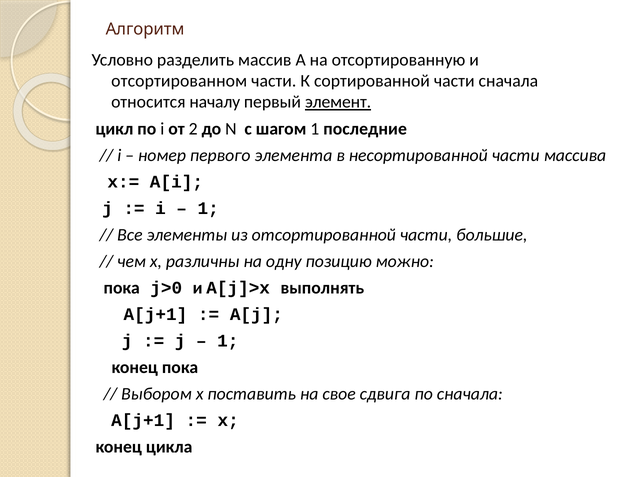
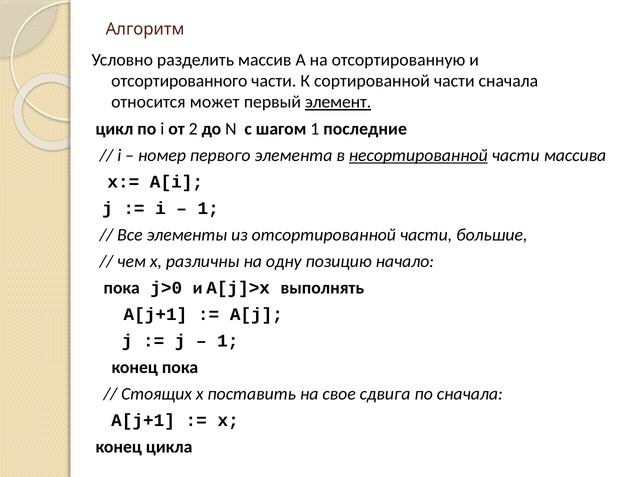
отсортированном: отсортированном -> отсортированного (179, 81)
началу: началу -> может (215, 102)
несортированной underline: none -> present (418, 155)
можно: можно -> начало (405, 261)
Выбором: Выбором -> Стоящих (157, 394)
